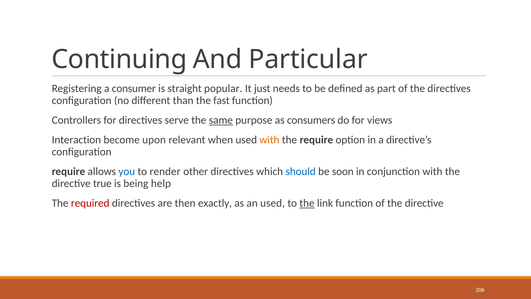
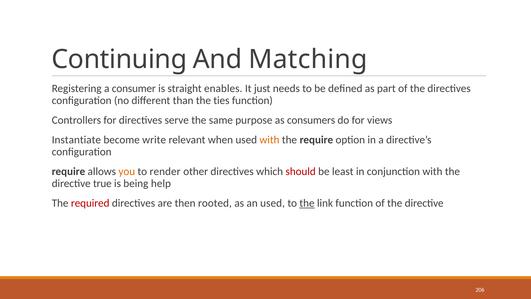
Particular: Particular -> Matching (308, 59)
popular: popular -> enables (223, 88)
fast: fast -> ties (221, 100)
same underline: present -> none (221, 120)
Interaction: Interaction -> Instantiate (76, 140)
upon: upon -> write (154, 140)
you colour: blue -> orange (127, 171)
should colour: blue -> red (301, 171)
soon: soon -> least (343, 171)
exactly: exactly -> rooted (215, 203)
